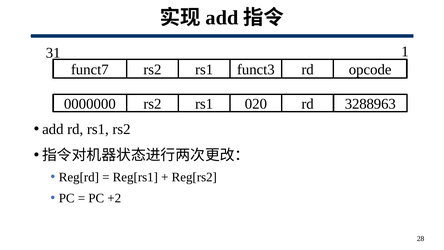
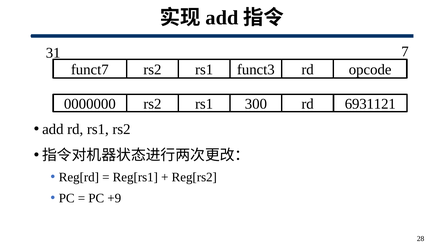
1: 1 -> 7 (405, 52)
020: 020 -> 300 (256, 104)
3288963: 3288963 -> 6931121 (370, 104)
+2: +2 -> +9 (114, 198)
